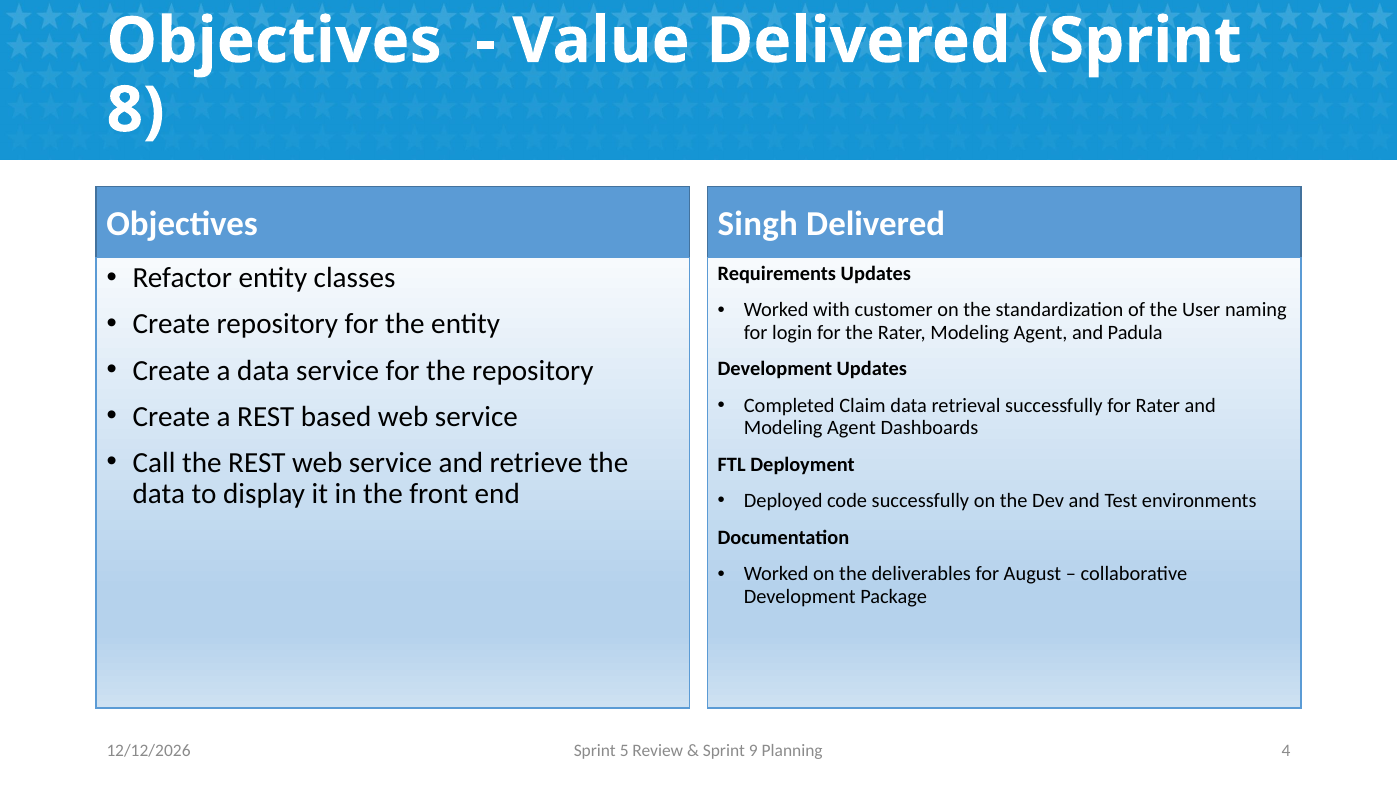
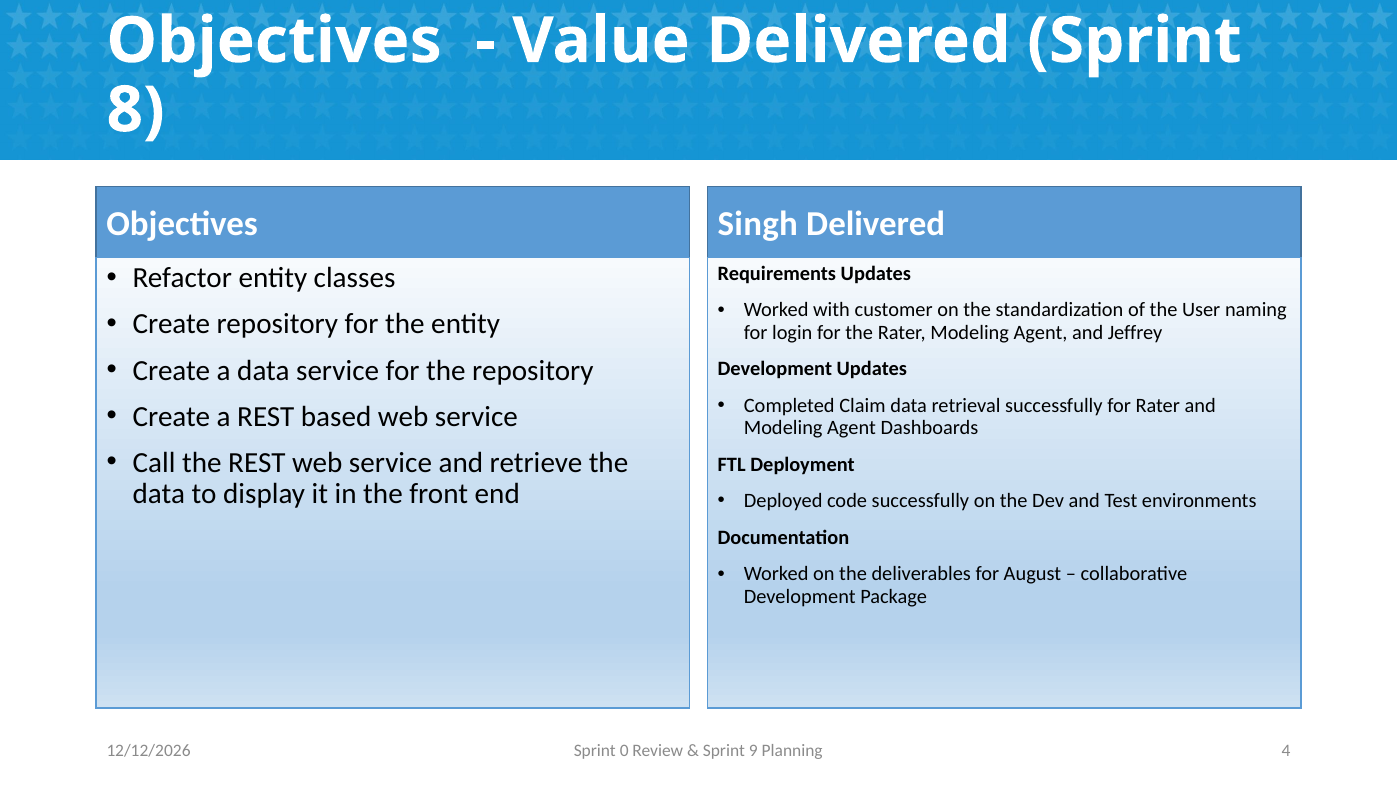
Padula: Padula -> Jeffrey (1135, 332)
5: 5 -> 0 (624, 750)
